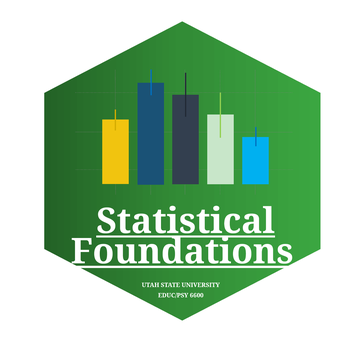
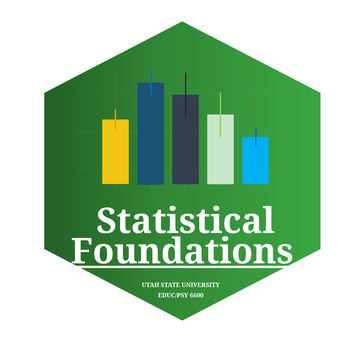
Statistical underline: present -> none (186, 221)
